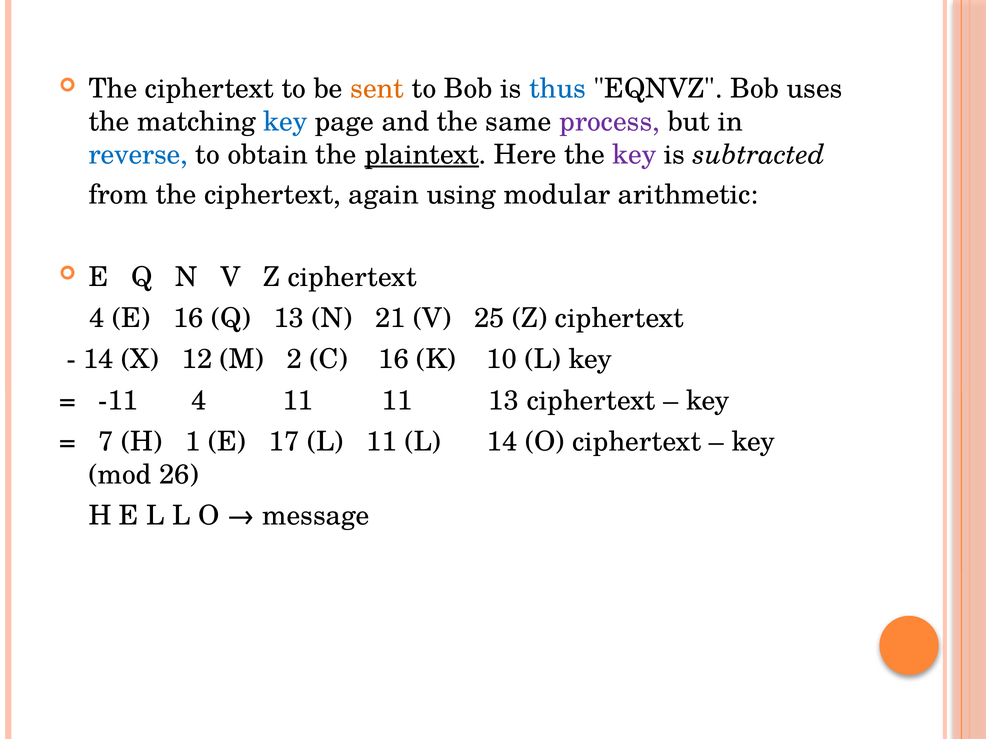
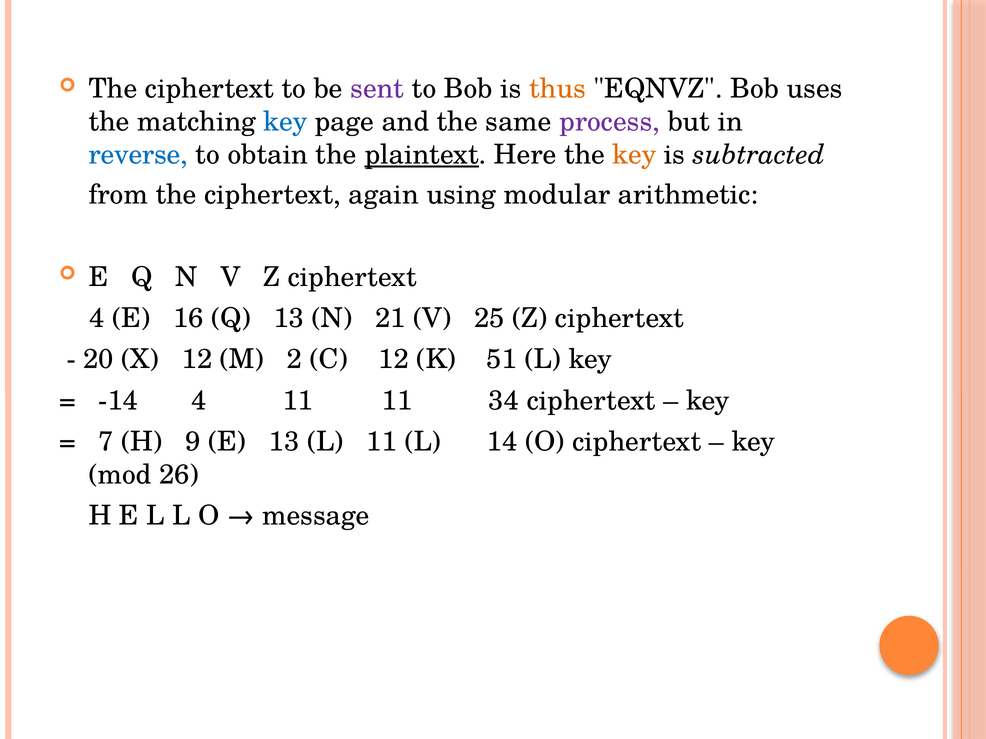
sent colour: orange -> purple (377, 89)
thus colour: blue -> orange (558, 89)
key colour: purple -> orange (635, 155)
14: 14 -> 20 (99, 360)
C 16: 16 -> 12 (394, 360)
10: 10 -> 51 (502, 360)
-11: -11 -> -14 (118, 401)
11 13: 13 -> 34 (504, 401)
1: 1 -> 9 (193, 442)
E 17: 17 -> 13 (284, 442)
